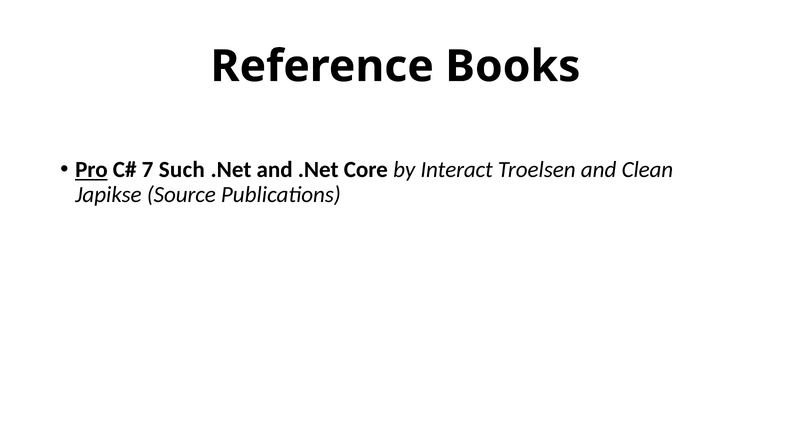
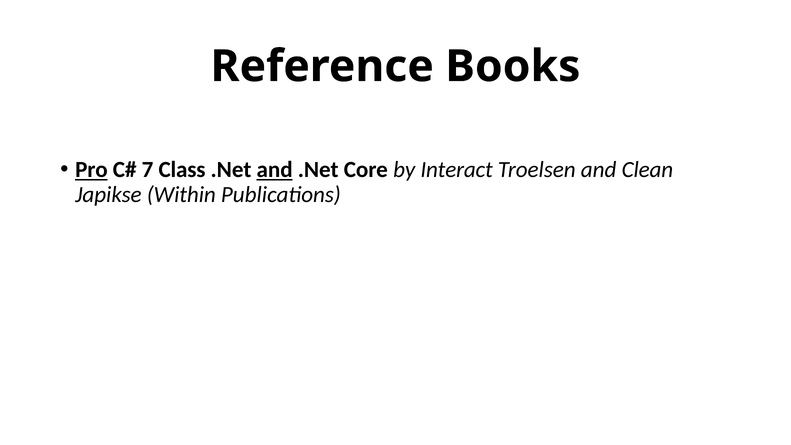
Such: Such -> Class (182, 170)
and underline: none -> present (275, 170)
Source: Source -> Within (181, 195)
